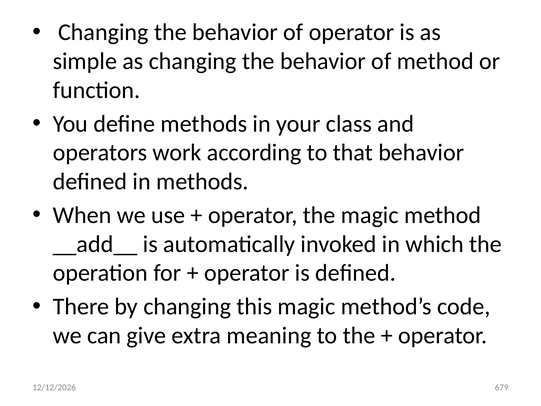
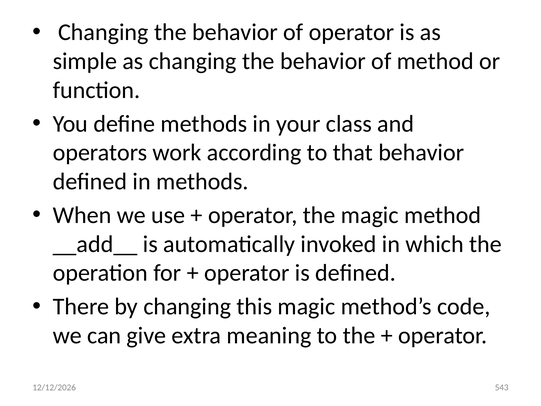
679: 679 -> 543 (502, 387)
